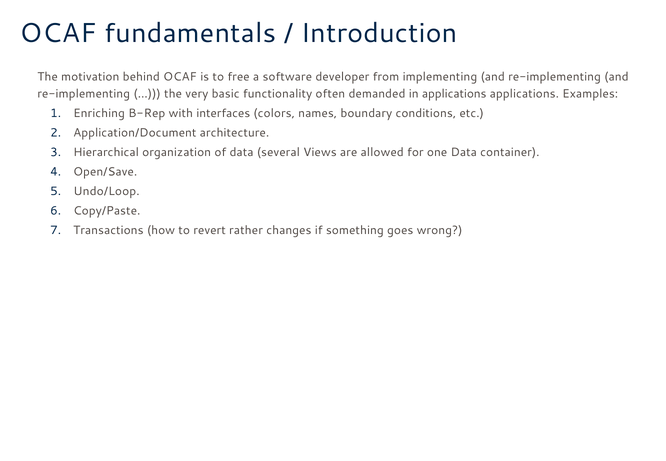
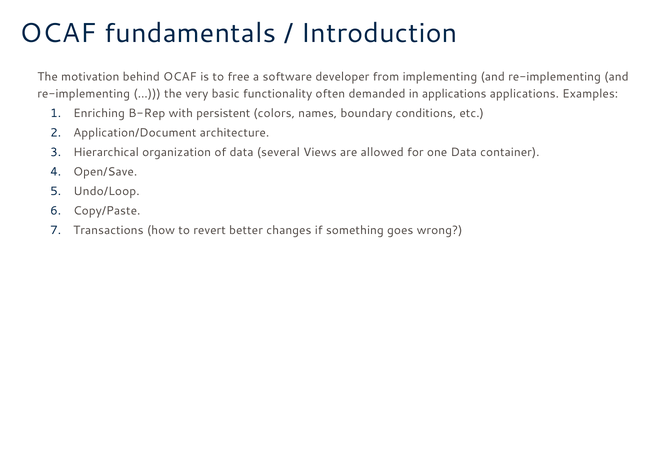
interfaces: interfaces -> persistent (223, 113)
rather: rather -> better (246, 230)
